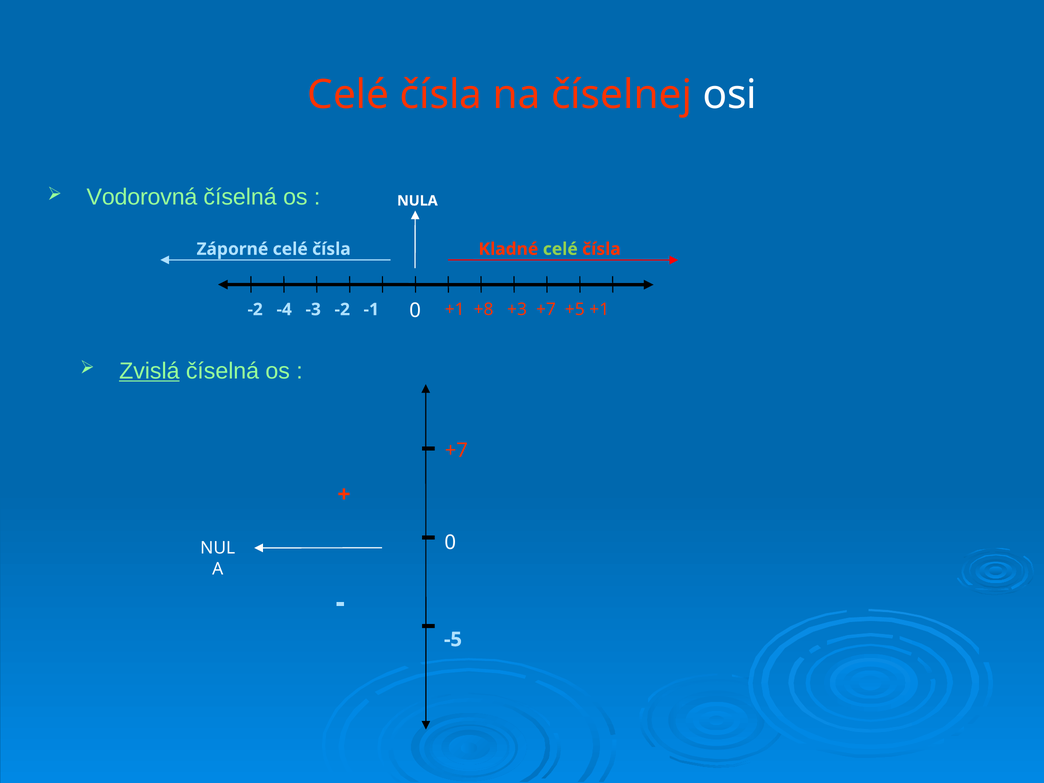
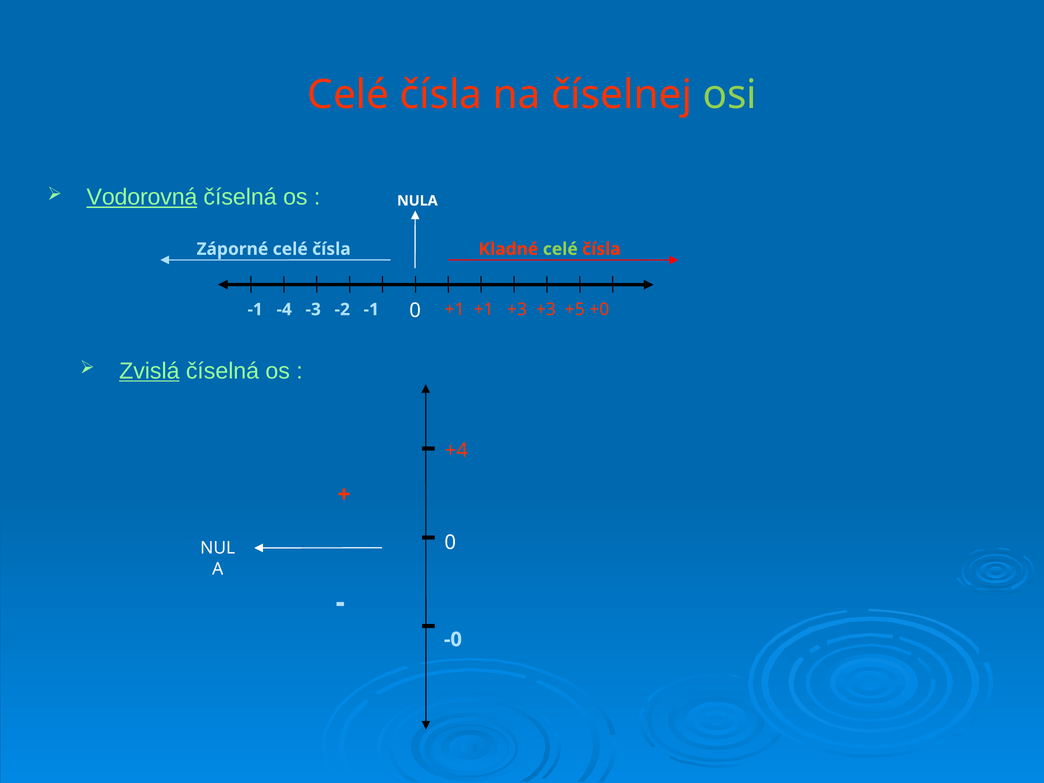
osi colour: white -> light green (730, 95)
Vodorovná underline: none -> present (142, 197)
-2: -2 -> -1 (255, 309)
+1 +8: +8 -> +1 (484, 309)
+3 +7: +7 -> +3 (546, 309)
+5 +1: +1 -> +0 (599, 309)
+7: +7 -> +4 (456, 450)
-5: -5 -> -0 (453, 640)
